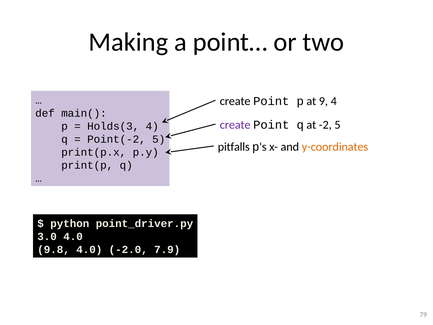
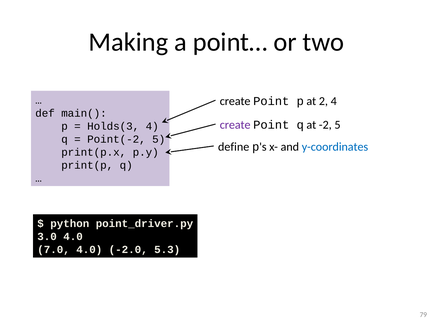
9: 9 -> 2 (323, 101)
pitfalls: pitfalls -> define (234, 147)
y-coordinates colour: orange -> blue (335, 147)
9.8: 9.8 -> 7.0 (54, 249)
7.9: 7.9 -> 5.3 (167, 249)
